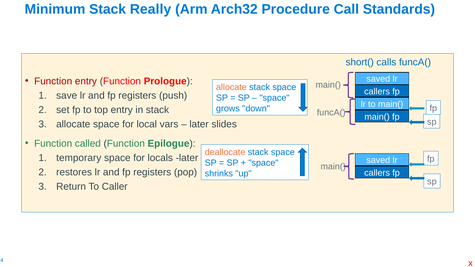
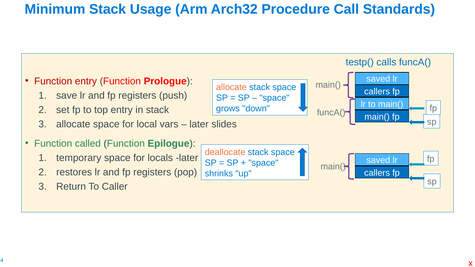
Really: Really -> Usage (151, 9)
short(: short( -> testp( (360, 62)
